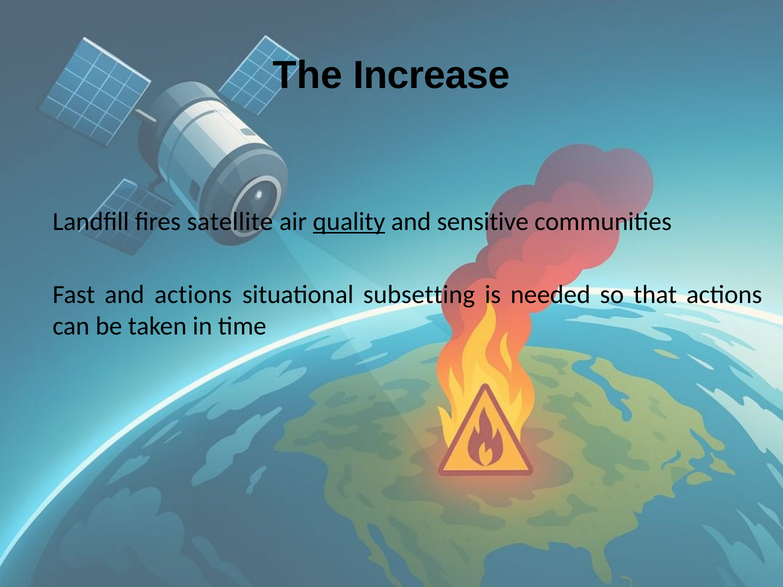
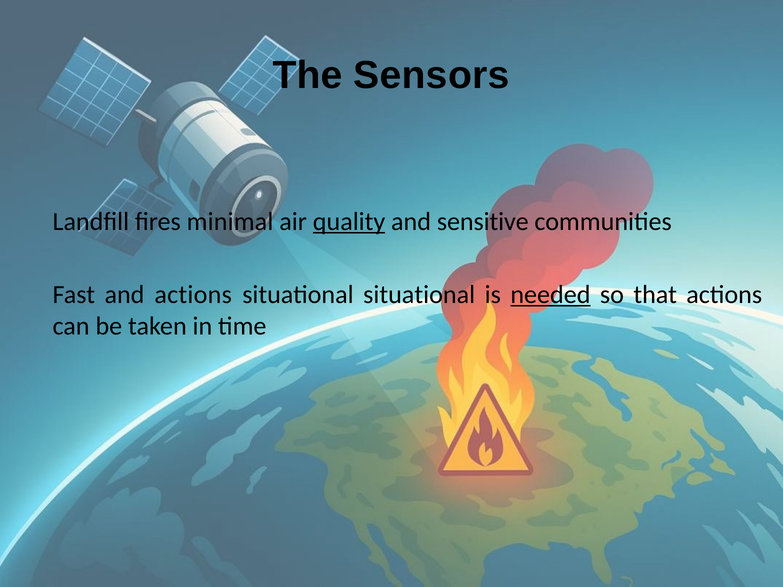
Increase: Increase -> Sensors (431, 75)
satellite: satellite -> minimal (230, 222)
situational subsetting: subsetting -> situational (419, 295)
needed underline: none -> present (550, 295)
